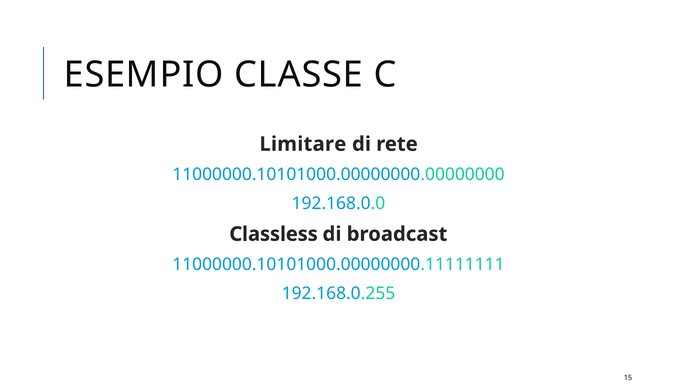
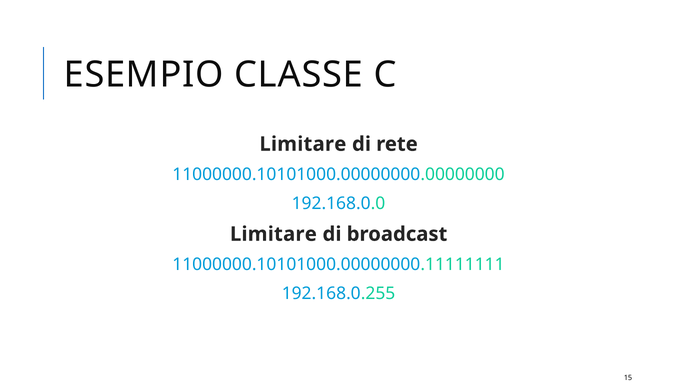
Classless: Classless -> Limitare (273, 234)
